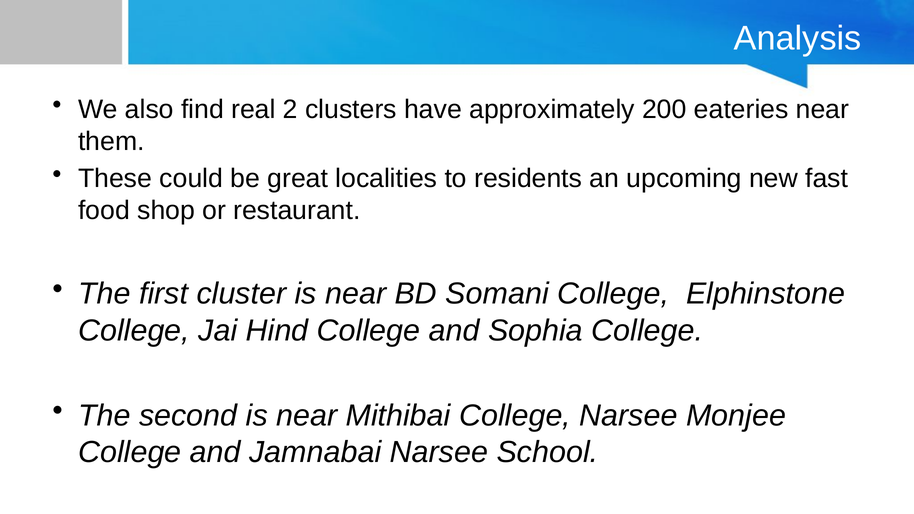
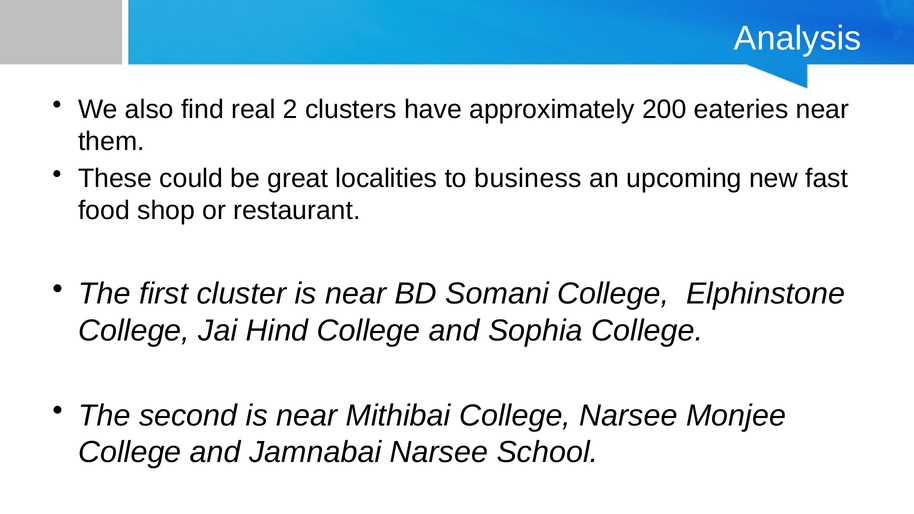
residents: residents -> business (528, 179)
